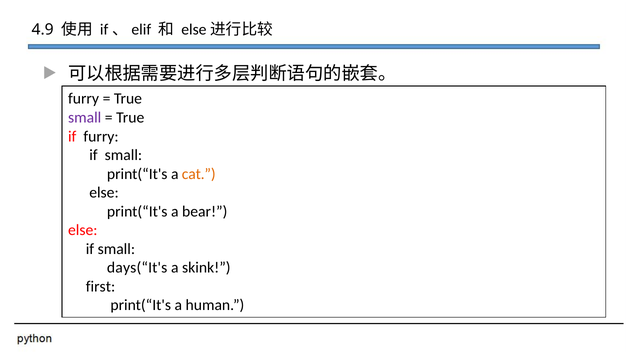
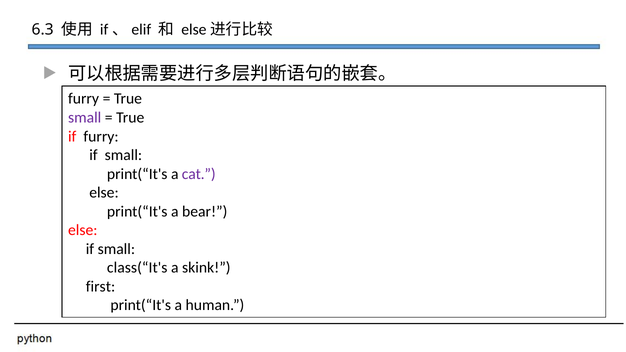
4.9: 4.9 -> 6.3 (43, 30)
cat colour: orange -> purple (199, 174)
days(“It's: days(“It's -> class(“It's (137, 268)
